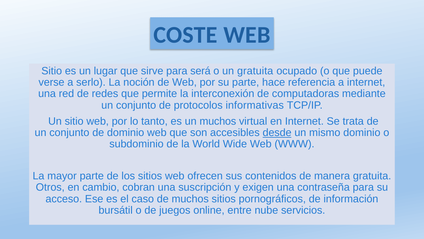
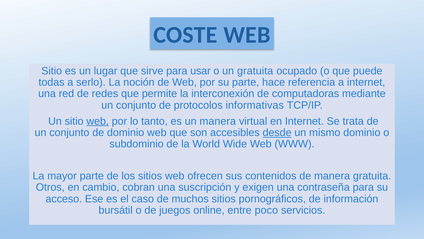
será: será -> usar (200, 71)
verse: verse -> todas (52, 82)
web underline: none -> present (98, 121)
un muchos: muchos -> manera (218, 121)
nube: nube -> poco (266, 210)
